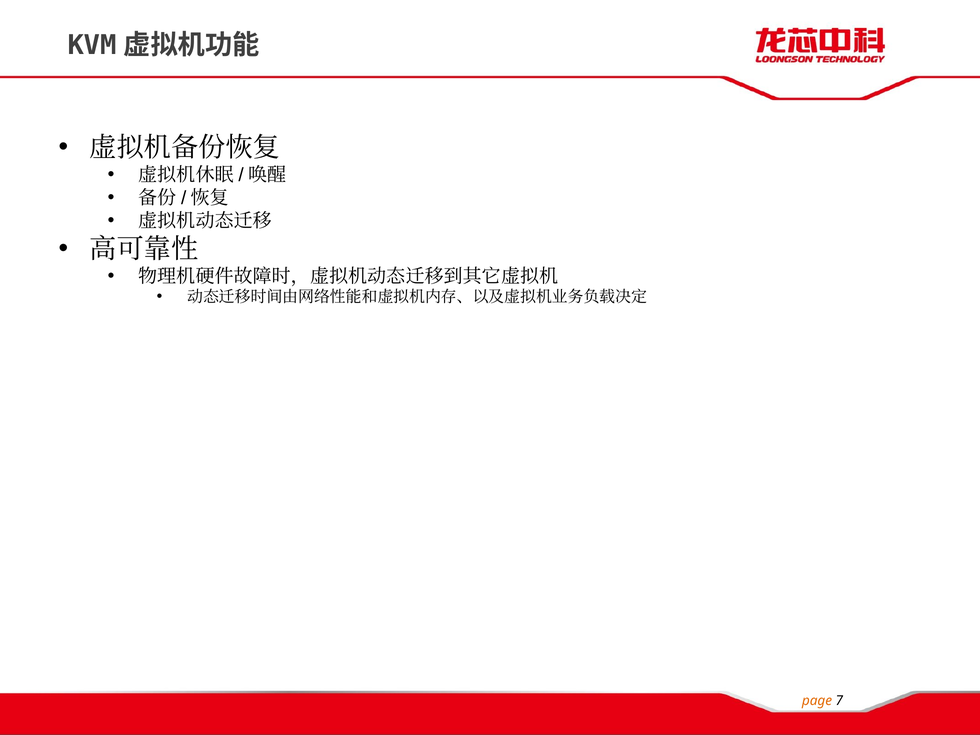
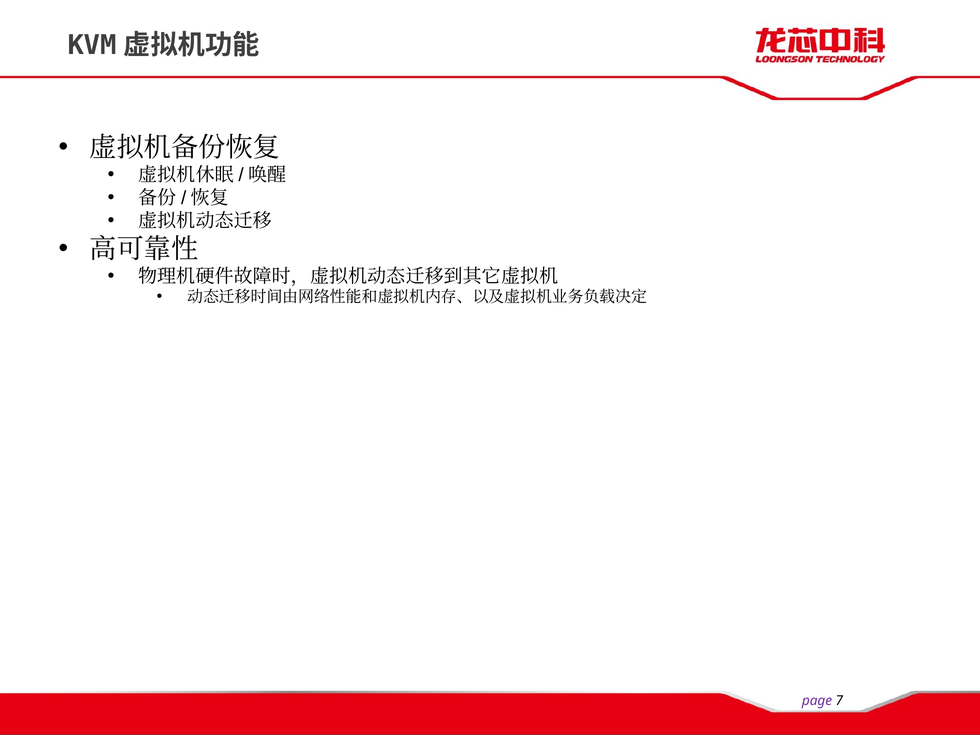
page colour: orange -> purple (817, 701)
